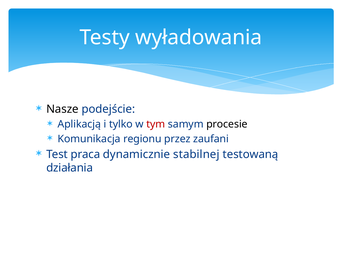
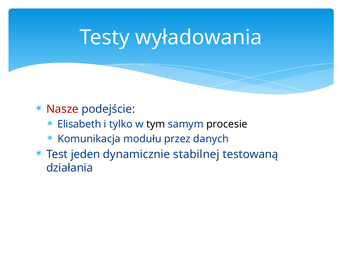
Nasze colour: black -> red (62, 109)
Aplikacją: Aplikacją -> Elisabeth (79, 125)
tym colour: red -> black (156, 125)
regionu: regionu -> modułu (142, 139)
zaufani: zaufani -> danych (211, 139)
praca: praca -> jeden (85, 155)
